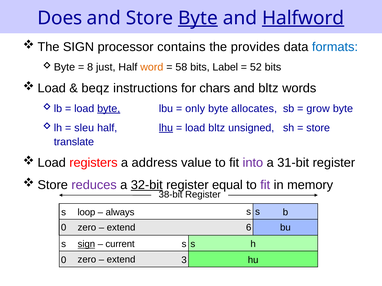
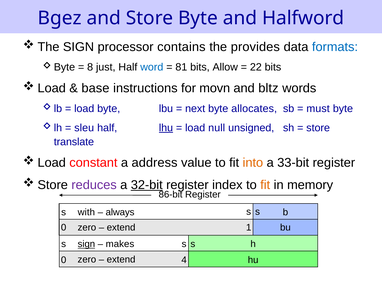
Does: Does -> Bgez (60, 18)
Byte underline: present -> none (198, 18)
Halfword underline: present -> none (303, 18)
word colour: orange -> blue (152, 67)
58: 58 -> 81 (181, 67)
Label: Label -> Allow (225, 67)
52: 52 -> 22 (256, 67)
beqz: beqz -> base (95, 88)
chars: chars -> movn (215, 88)
byte underline: present -> none (109, 109)
only: only -> next (195, 109)
grow: grow -> must (318, 109)
load bltz: bltz -> null (217, 128)
registers: registers -> constant (93, 163)
into colour: purple -> orange (253, 163)
31-bit: 31-bit -> 33-bit (293, 163)
equal: equal -> index (227, 185)
fit colour: purple -> orange (265, 185)
38-bit: 38-bit -> 86-bit (171, 195)
loop: loop -> with (86, 213)
6: 6 -> 1 (249, 228)
current: current -> makes (120, 245)
3: 3 -> 4 (184, 260)
